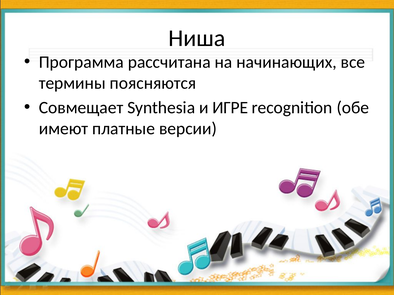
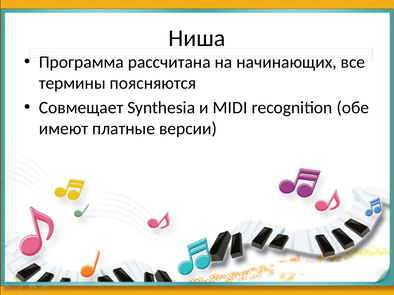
ИГРЕ: ИГРЕ -> MIDI (230, 108)
